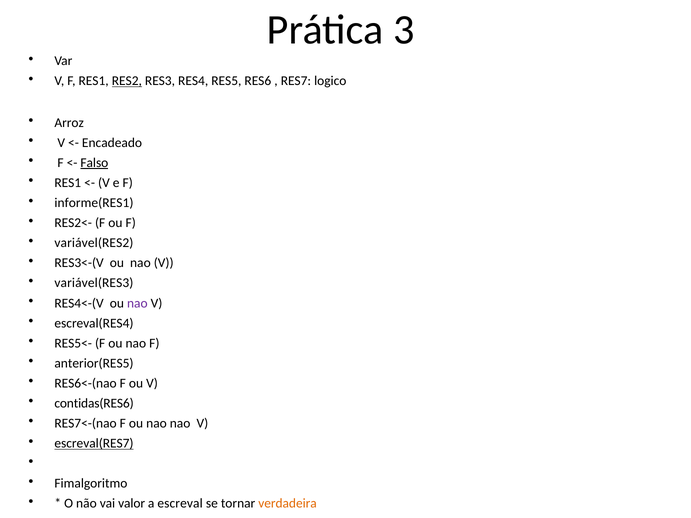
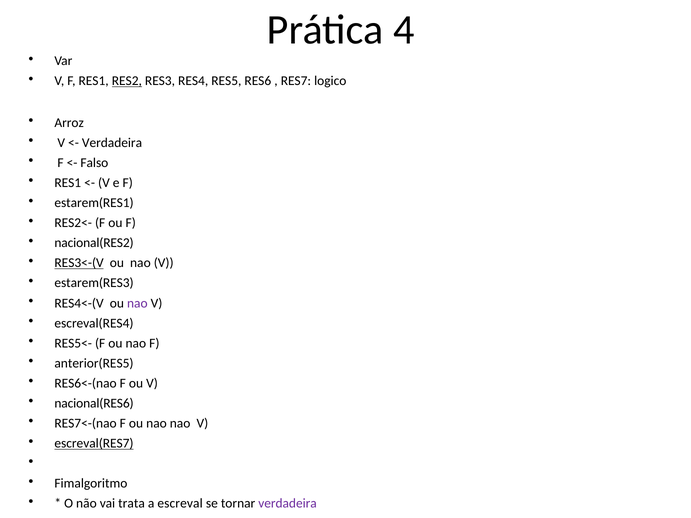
3: 3 -> 4 (404, 30)
Encadeado: Encadeado -> Verdadeira (112, 143)
Falso underline: present -> none (94, 163)
informe(RES1: informe(RES1 -> estarem(RES1 (94, 203)
variável(RES2: variável(RES2 -> nacional(RES2 (94, 243)
RES3<-(V underline: none -> present (79, 263)
variável(RES3: variável(RES3 -> estarem(RES3 (94, 283)
contidas(RES6: contidas(RES6 -> nacional(RES6 (94, 403)
valor: valor -> trata (132, 504)
verdadeira colour: orange -> purple (288, 504)
